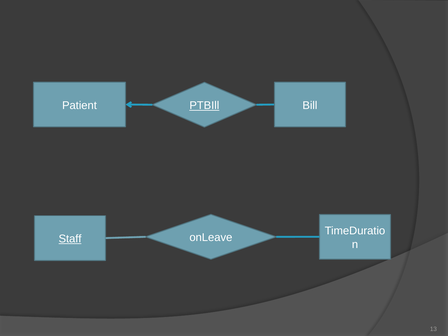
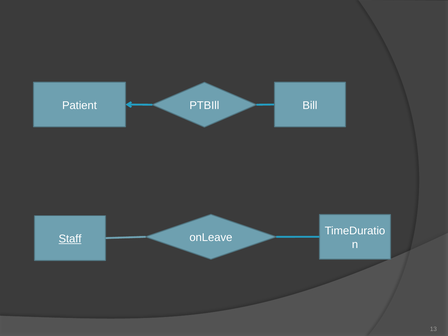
PTBIll underline: present -> none (204, 105)
